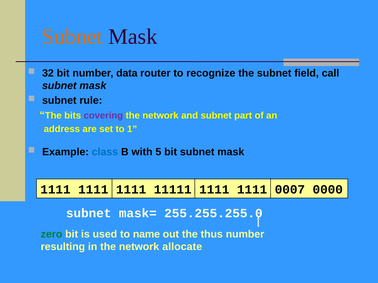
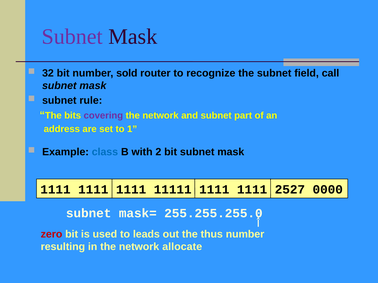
Subnet colour: orange -> purple (72, 37)
data: data -> sold (127, 73)
5: 5 -> 2 (158, 152)
0007: 0007 -> 2527 (290, 190)
zero colour: green -> red (52, 234)
name: name -> leads (146, 234)
